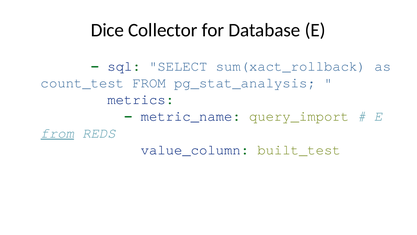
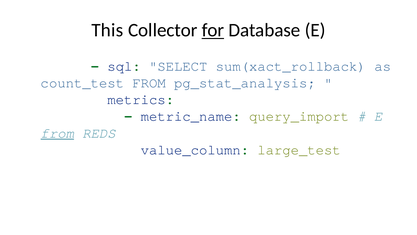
Dice: Dice -> This (107, 30)
for underline: none -> present (213, 30)
built_test: built_test -> large_test (299, 150)
